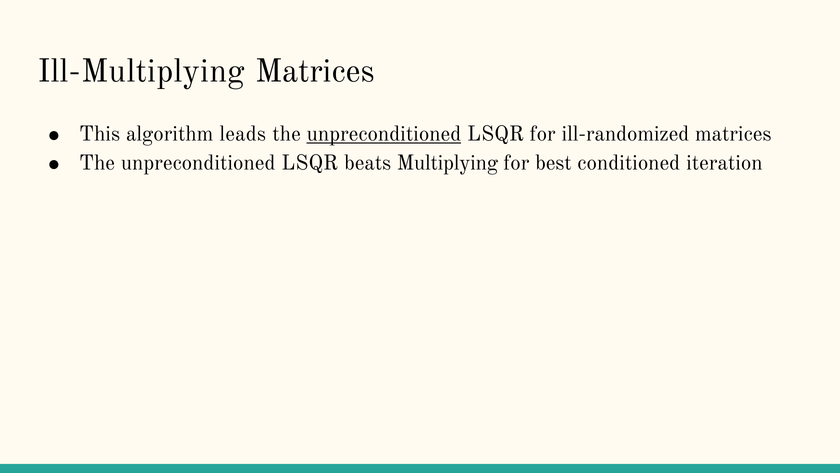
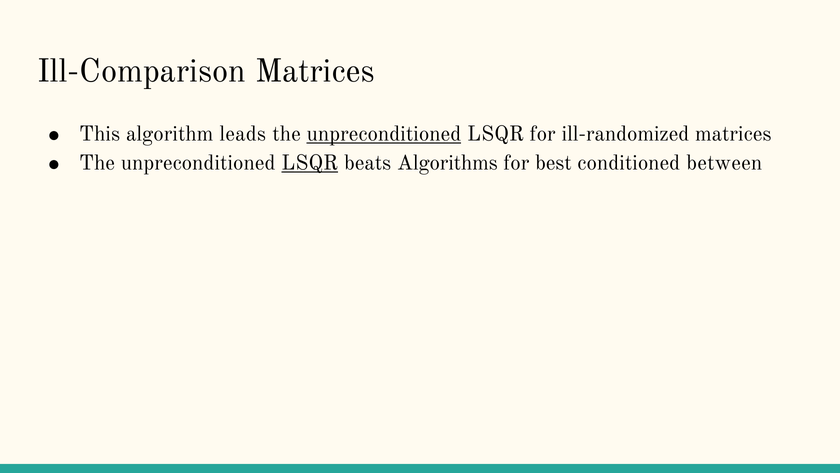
Ill-Multiplying: Ill-Multiplying -> Ill-Comparison (141, 71)
LSQR underline: none -> present (310, 163)
Multiplying: Multiplying -> Algorithms (447, 163)
iteration: iteration -> between (724, 163)
